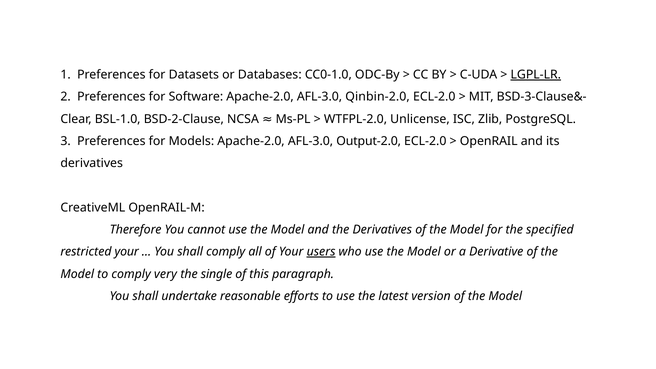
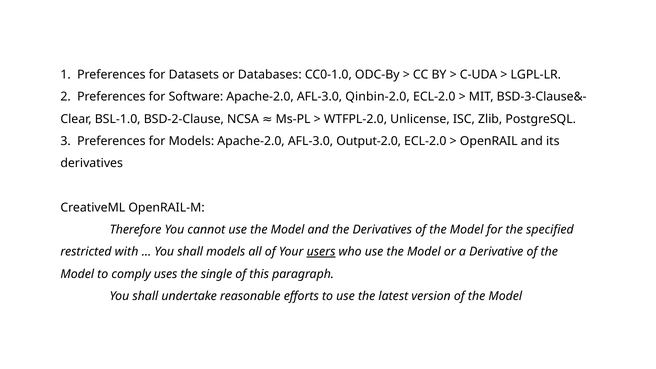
LGPL-LR underline: present -> none (536, 75)
restricted your: your -> with (127, 252)
shall comply: comply -> models (226, 252)
very: very -> uses (166, 274)
